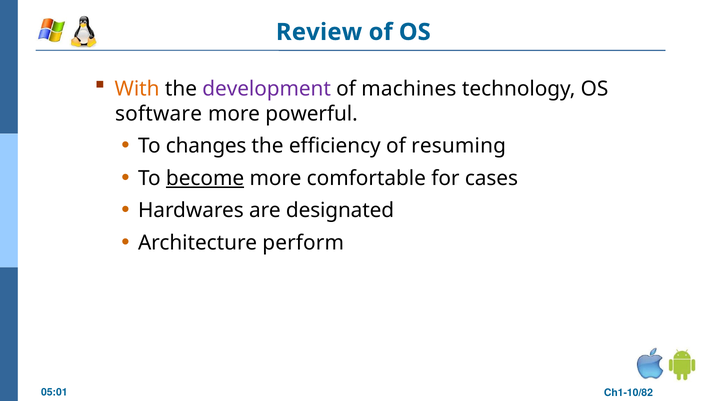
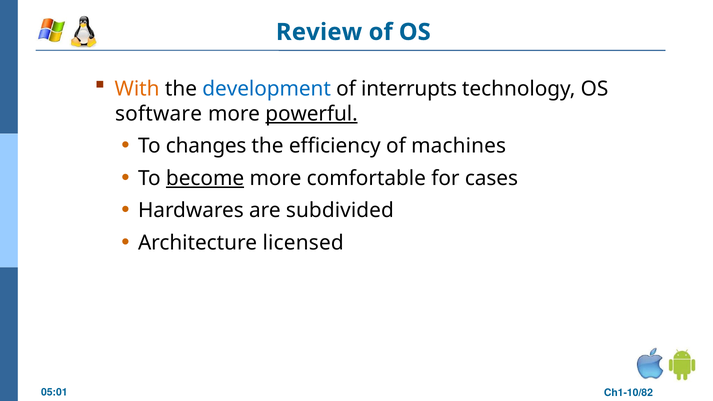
development colour: purple -> blue (267, 89)
machines: machines -> interrupts (409, 89)
powerful underline: none -> present (312, 114)
resuming: resuming -> machines (459, 146)
designated: designated -> subdivided (340, 210)
perform: perform -> licensed (303, 243)
